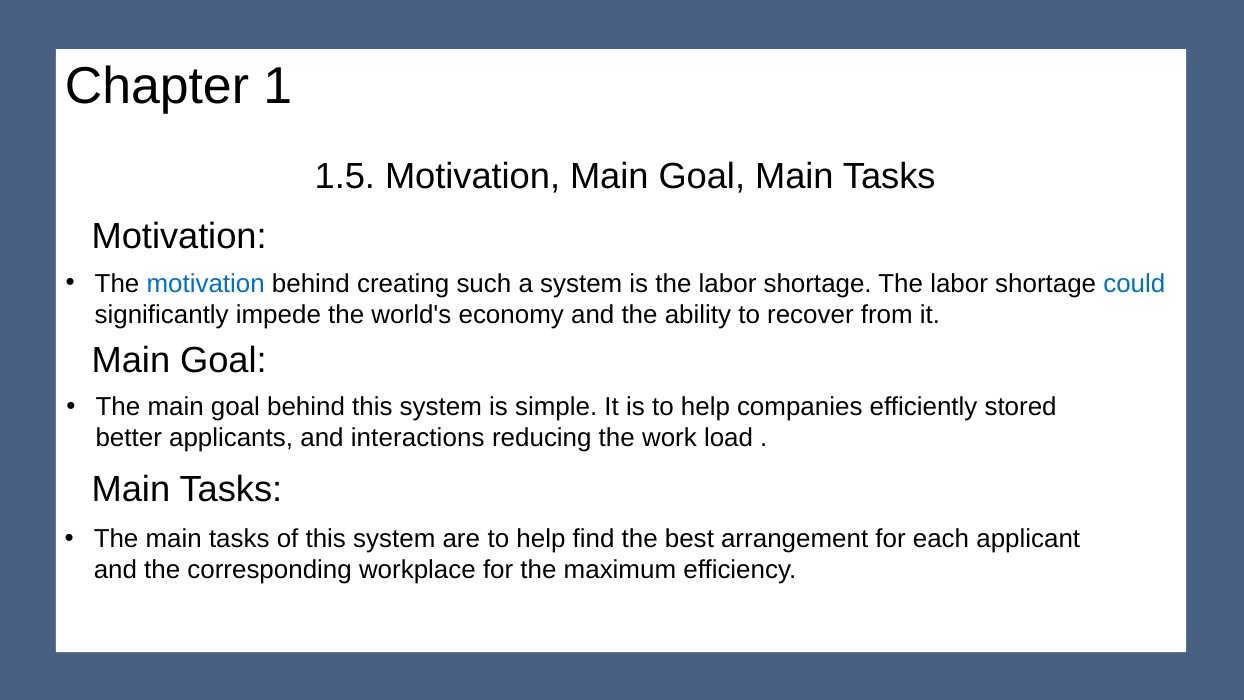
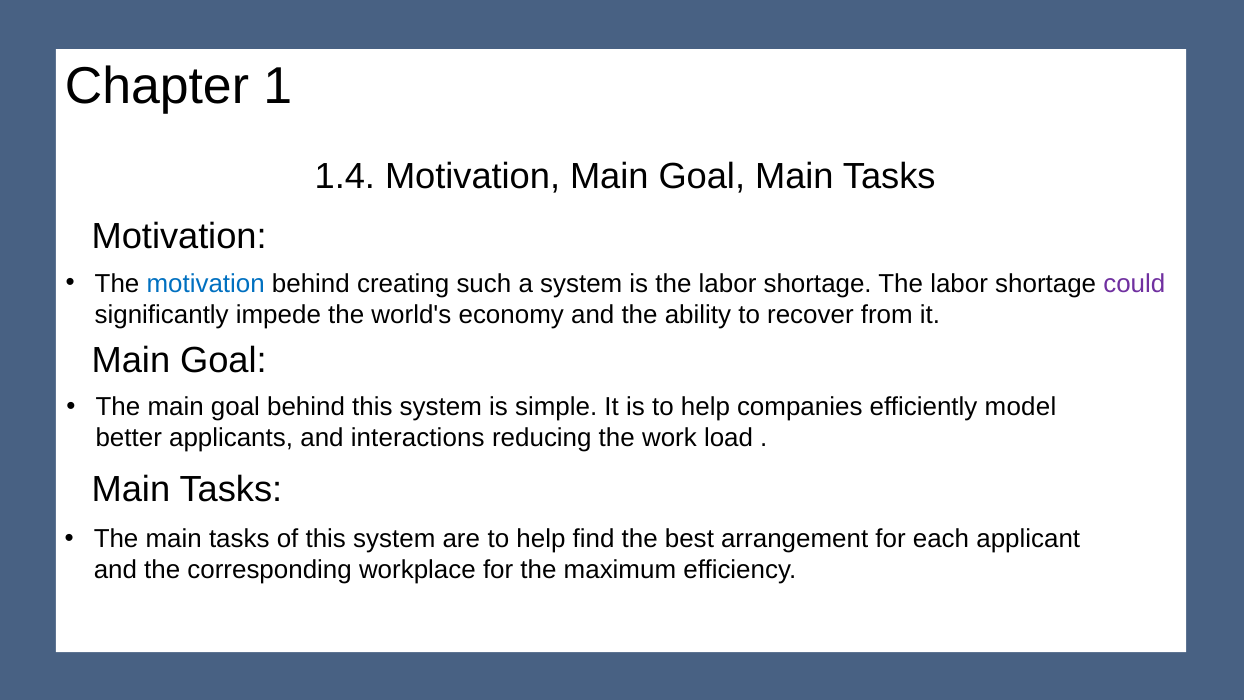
1.5: 1.5 -> 1.4 (345, 177)
could colour: blue -> purple (1134, 283)
stored: stored -> model (1020, 407)
